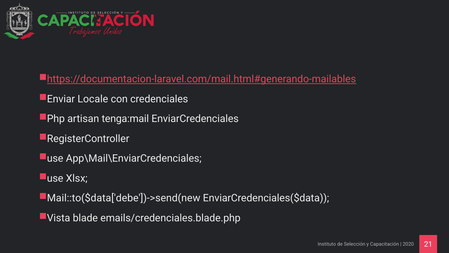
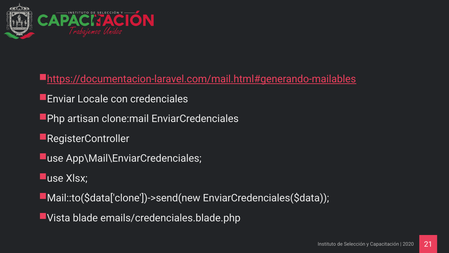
tenga:mail: tenga:mail -> clone:mail (125, 119)
Mail::to($data['debe'])->send(new: Mail::to($data['debe'])->send(new -> Mail::to($data['clone'])->send(new (124, 198)
